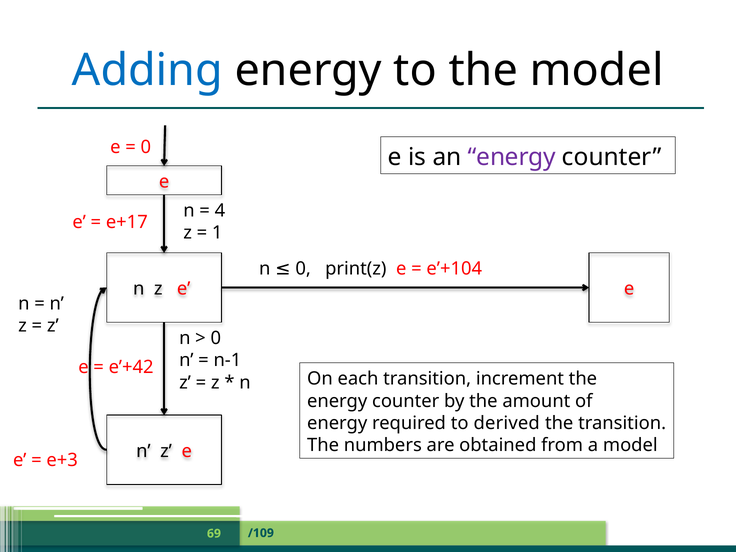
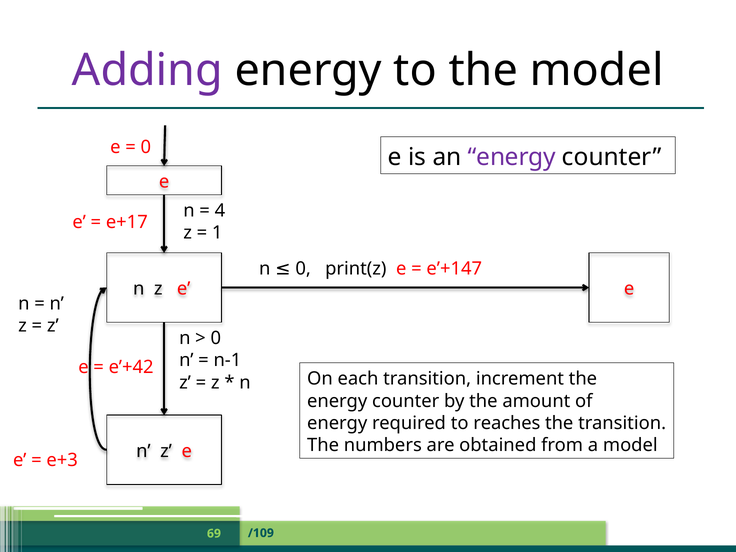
Adding colour: blue -> purple (147, 70)
e’+104: e’+104 -> e’+147 (454, 269)
derived: derived -> reaches (507, 423)
